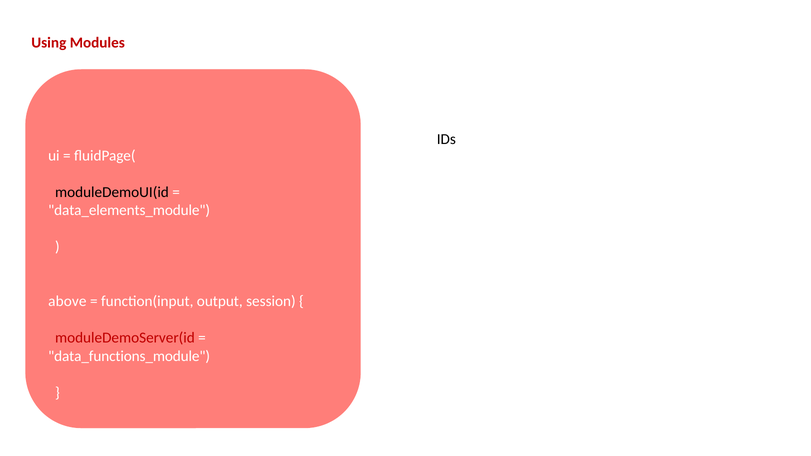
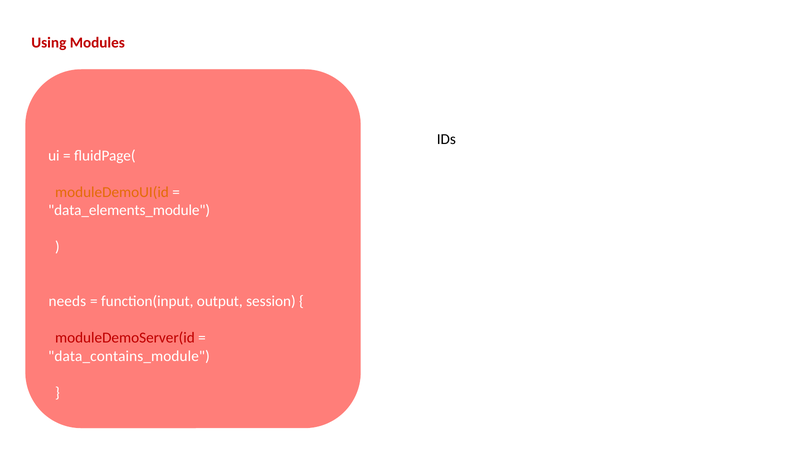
moduleDemoUI(id colour: black -> orange (112, 192)
above: above -> needs (67, 302)
data_functions_module: data_functions_module -> data_contains_module (129, 356)
